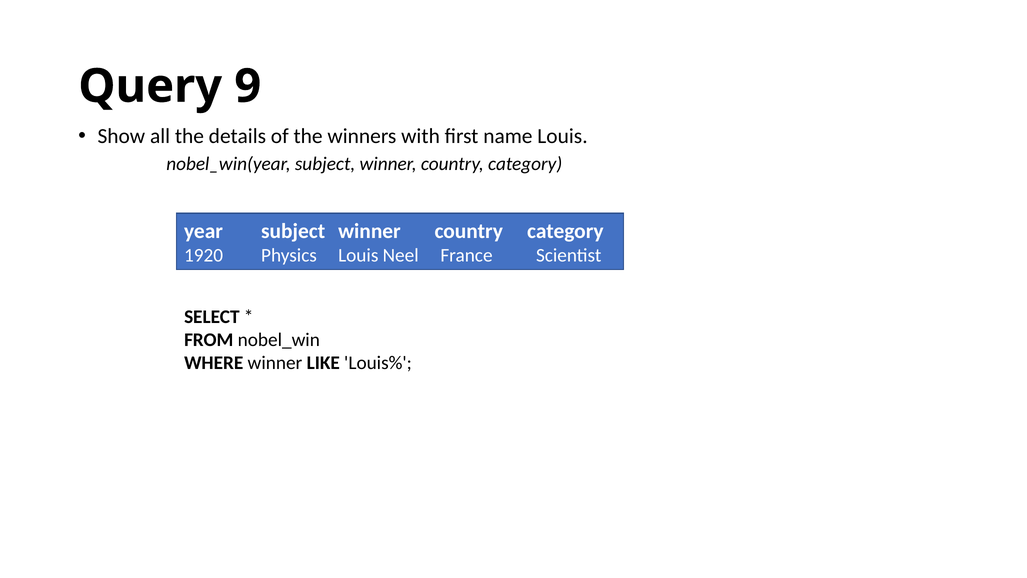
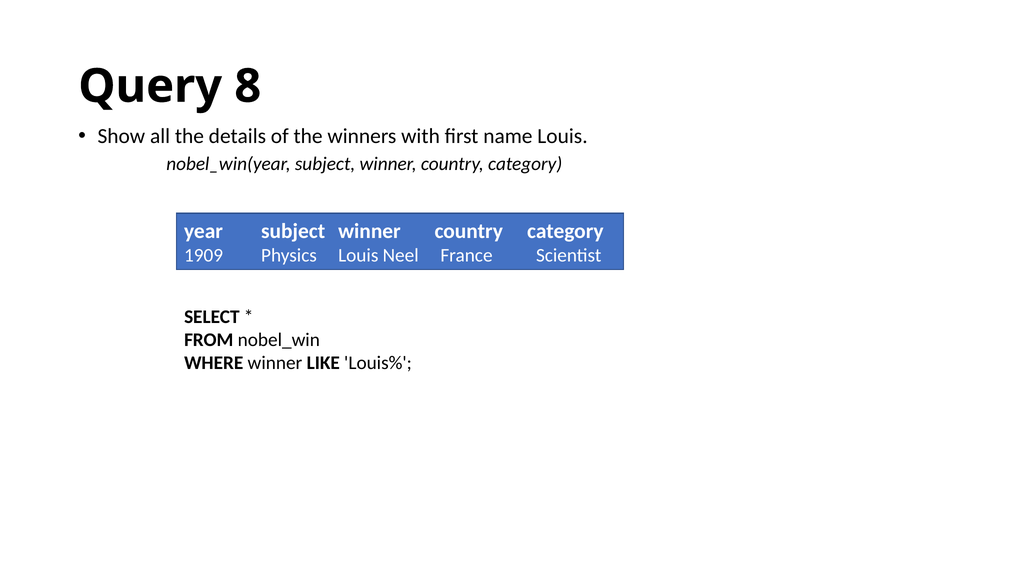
9: 9 -> 8 (248, 86)
1920: 1920 -> 1909 (204, 255)
